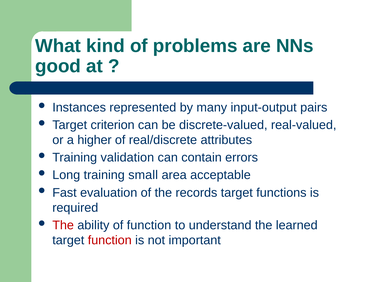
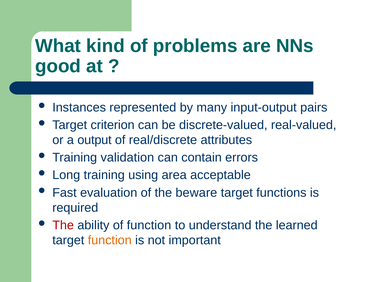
higher: higher -> output (95, 140)
small: small -> using (143, 175)
records: records -> beware (196, 193)
function colour: red -> orange (110, 240)
